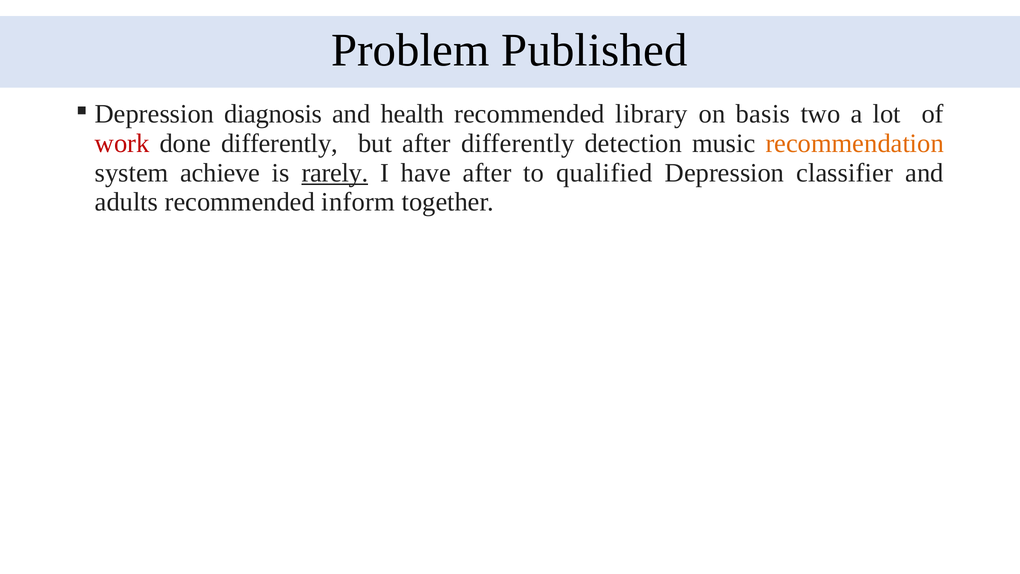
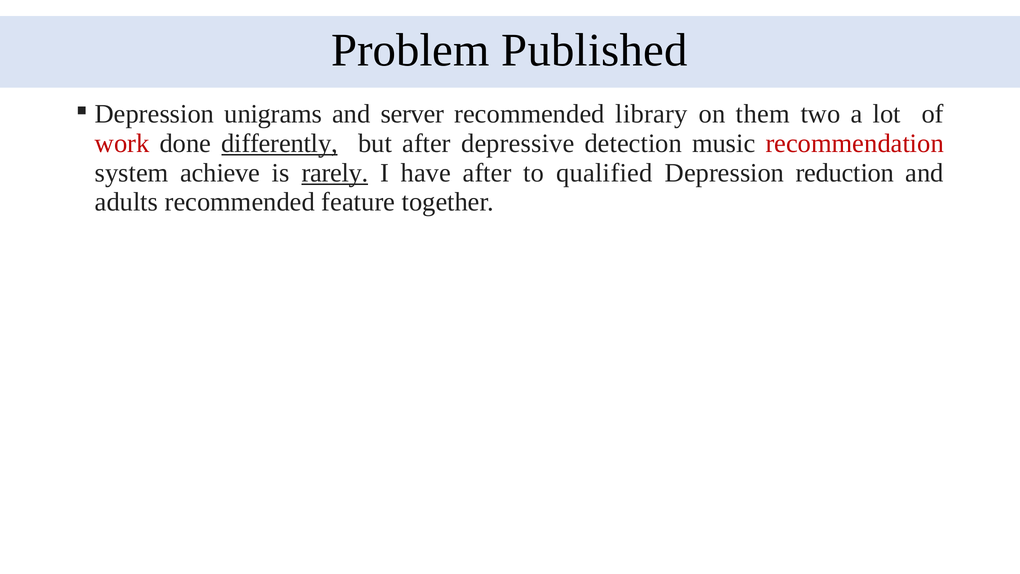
diagnosis: diagnosis -> unigrams (273, 114)
health: health -> server (412, 114)
basis: basis -> them (763, 114)
differently underline: none -> present (280, 143)
after differently: differently -> depressive (518, 143)
recommendation colour: orange -> red (855, 143)
classifier: classifier -> reduction (845, 173)
inform: inform -> feature (358, 202)
